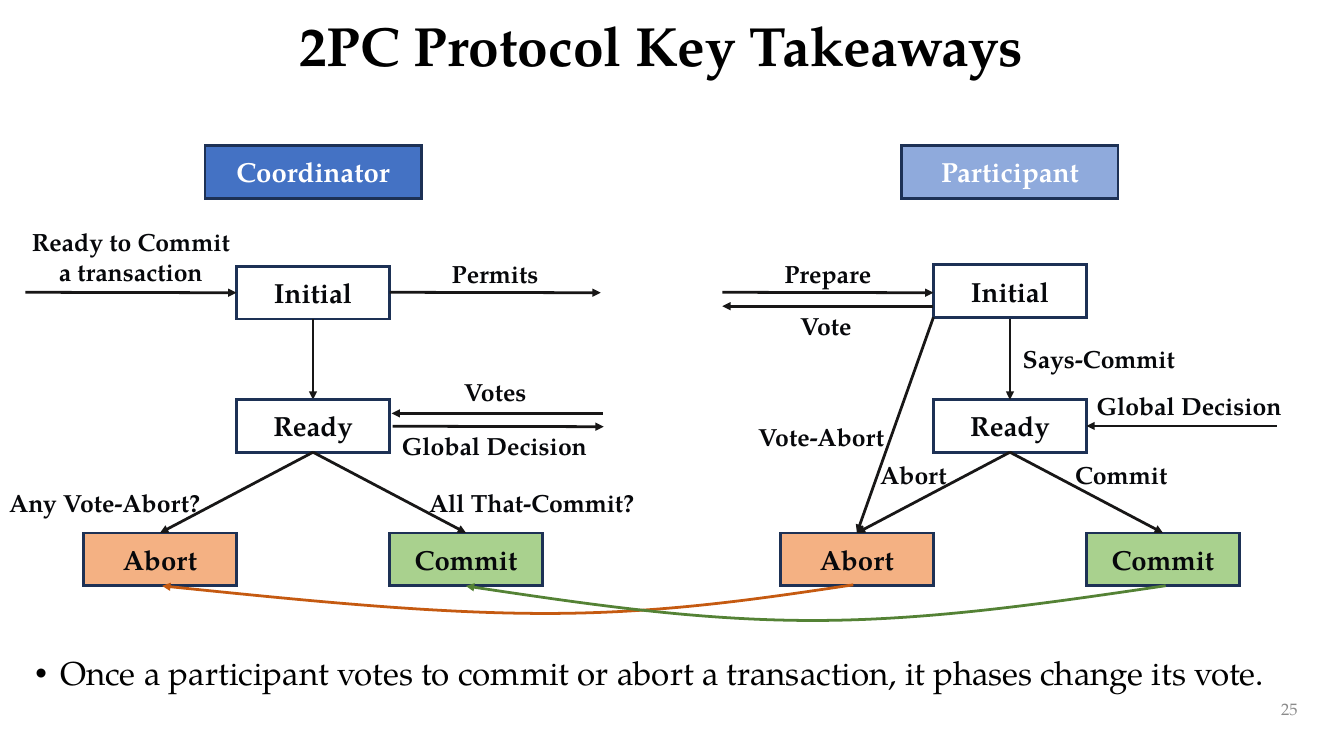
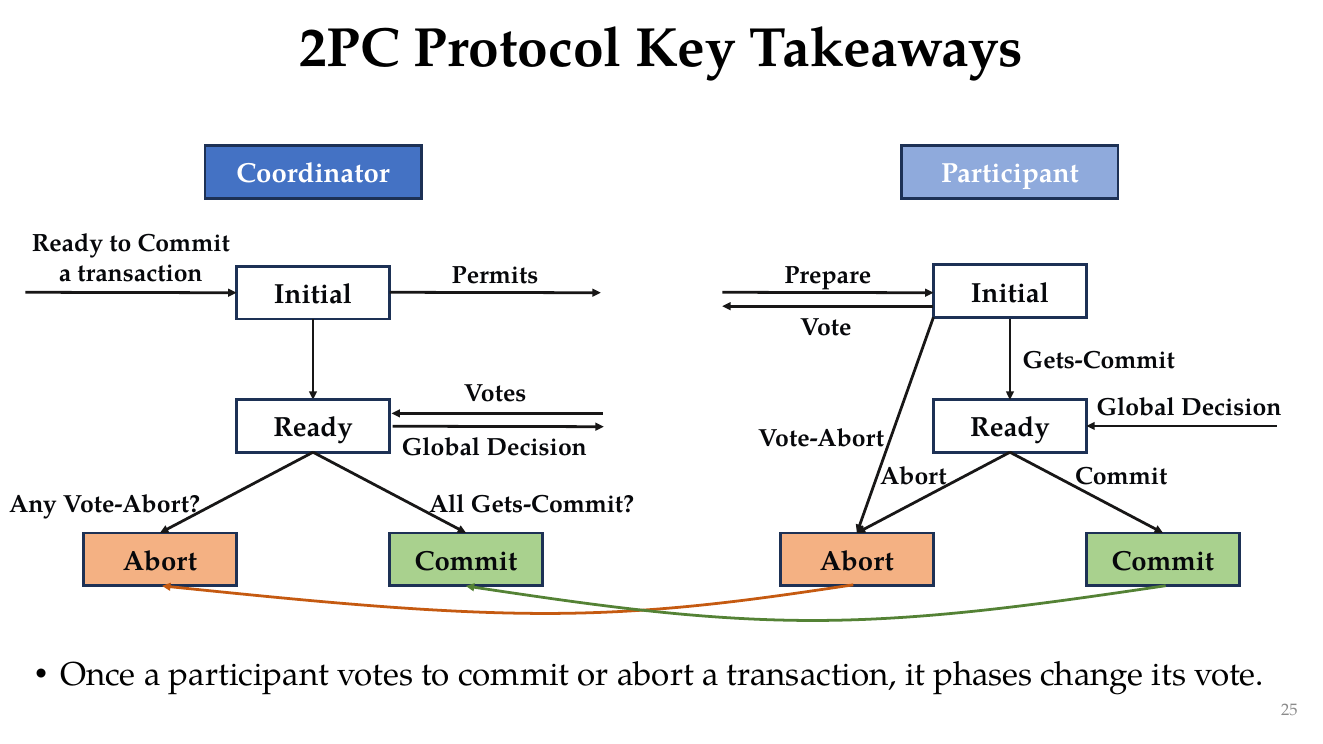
Says-Commit: Says-Commit -> Gets-Commit (1099, 361)
All That-Commit: That-Commit -> Gets-Commit (553, 505)
